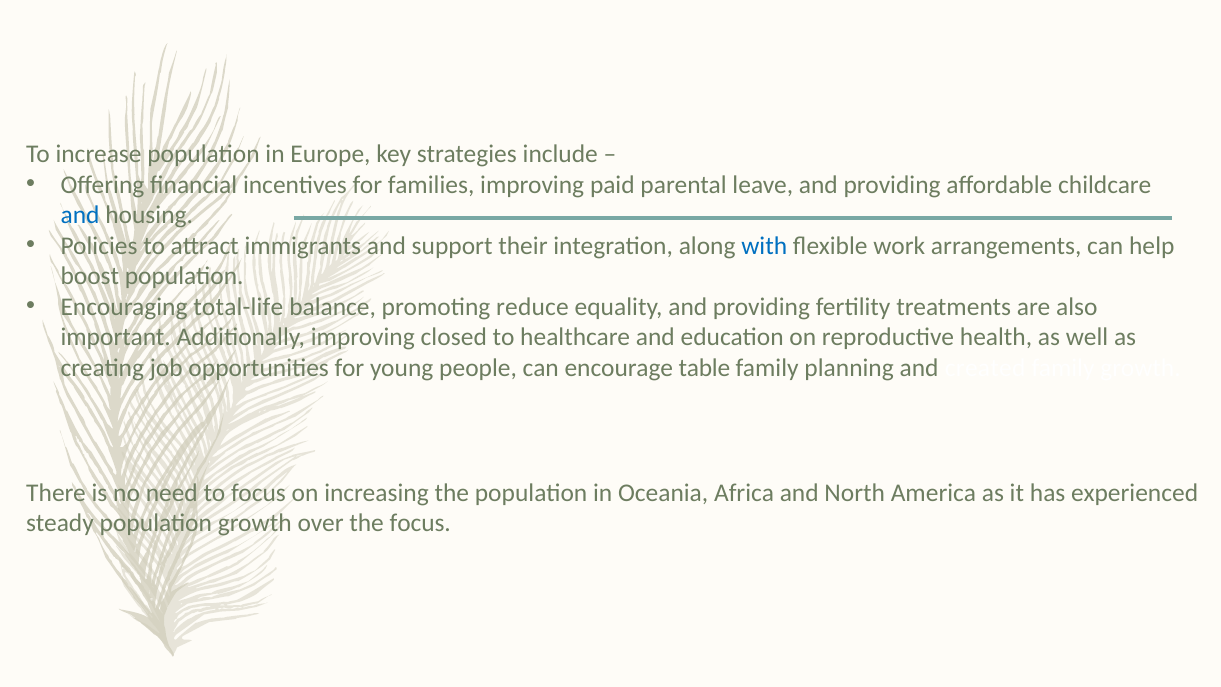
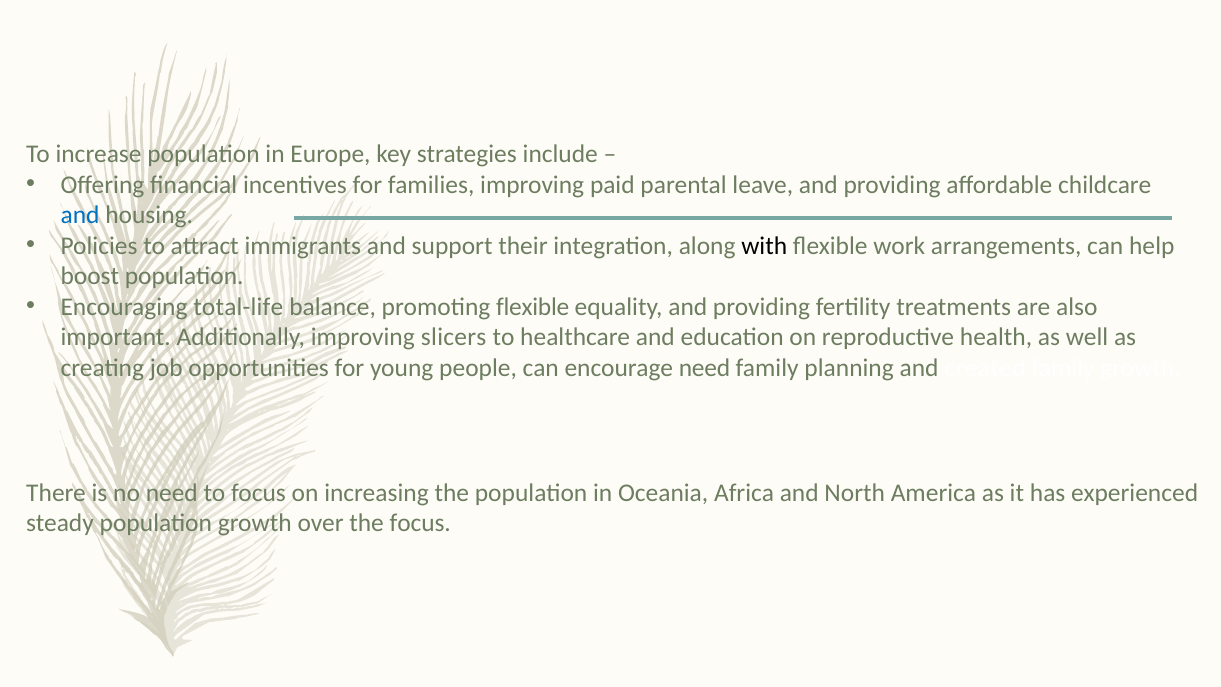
with colour: blue -> black (764, 246)
promoting reduce: reduce -> flexible (533, 307)
closed: closed -> slicers (454, 337)
encourage table: table -> need (704, 368)
